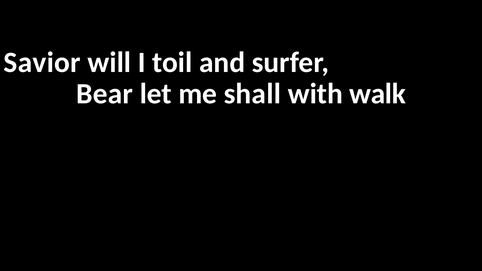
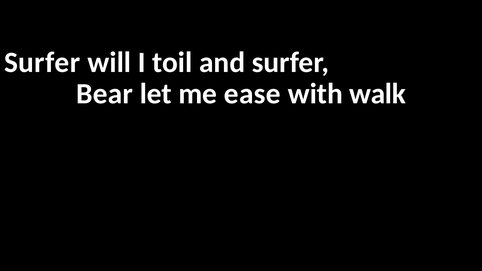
Savior: Savior -> Surfer (42, 63)
shall: shall -> ease (252, 94)
